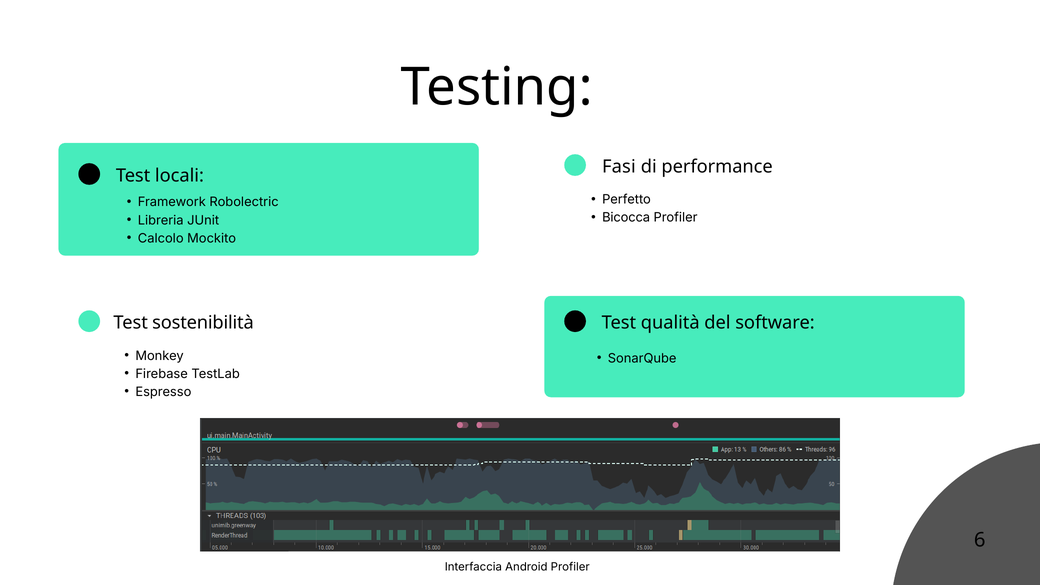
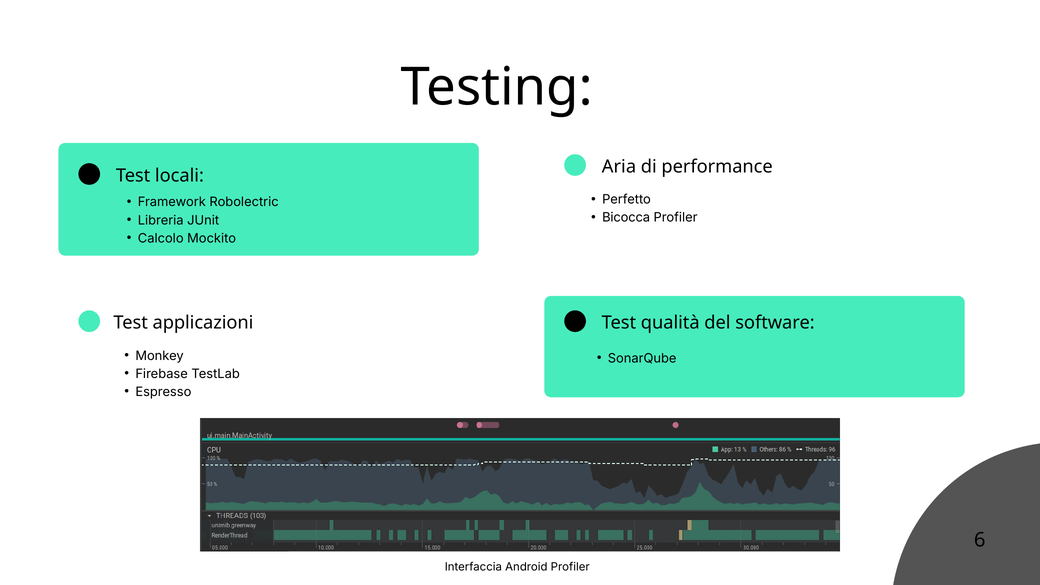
Fasi: Fasi -> Aria (619, 167)
sostenibilità: sostenibilità -> applicazioni (203, 323)
